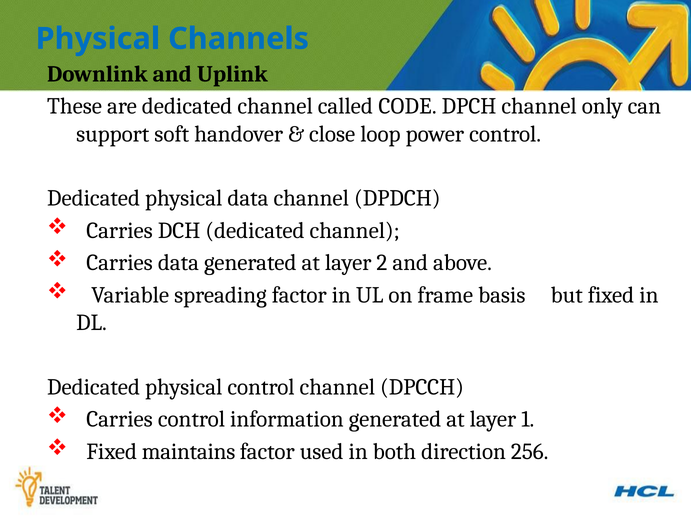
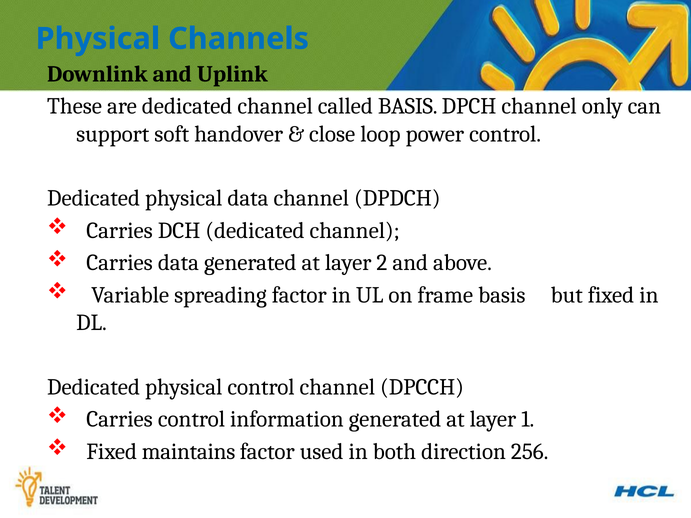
called CODE: CODE -> BASIS (408, 106)
